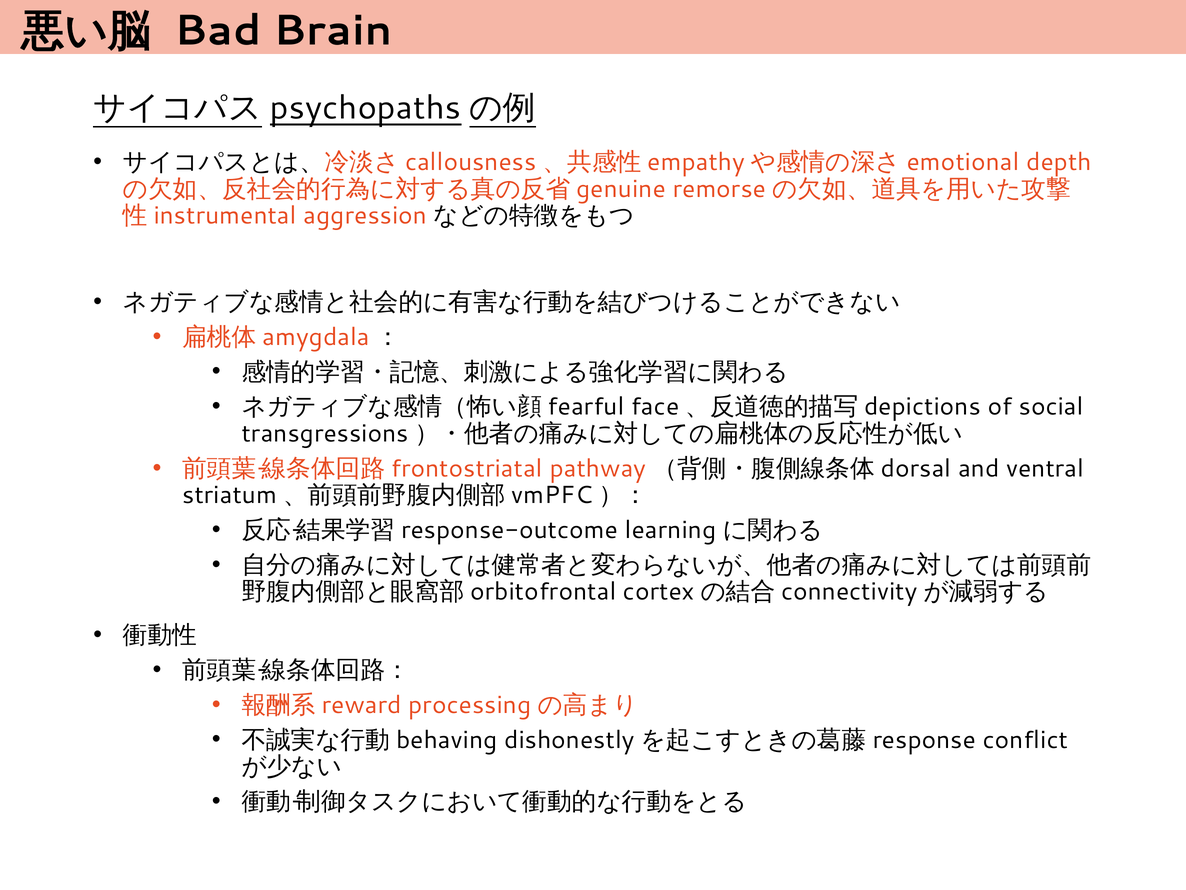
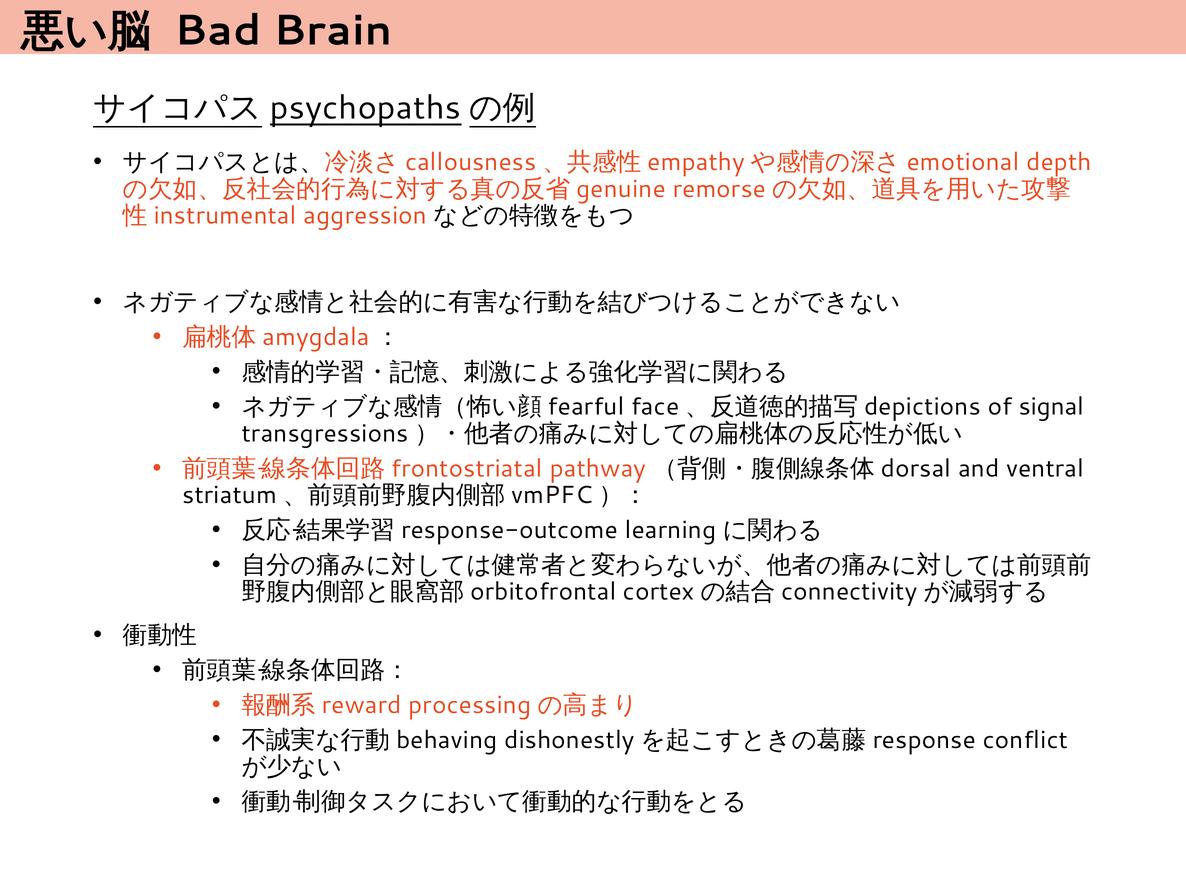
social: social -> signal (1051, 407)
